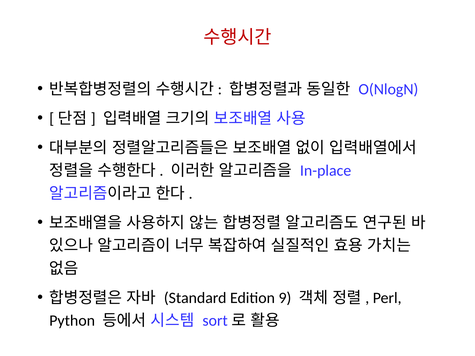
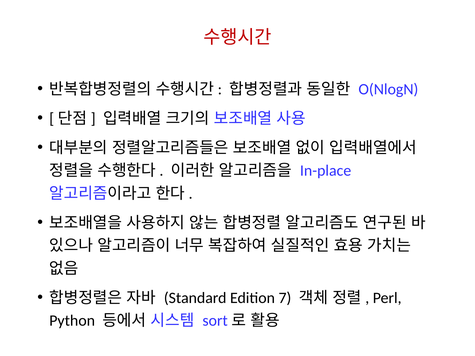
9: 9 -> 7 (285, 298)
